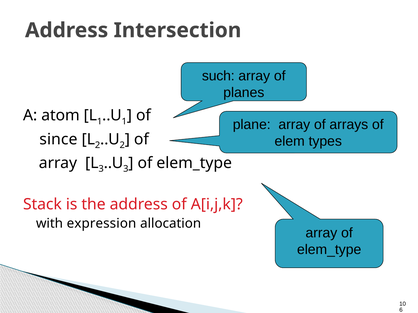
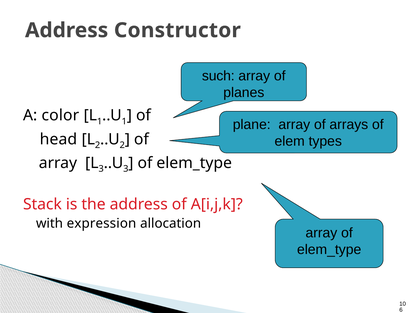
Intersection: Intersection -> Constructor (177, 30)
atom: atom -> color (60, 116)
since: since -> head (58, 139)
